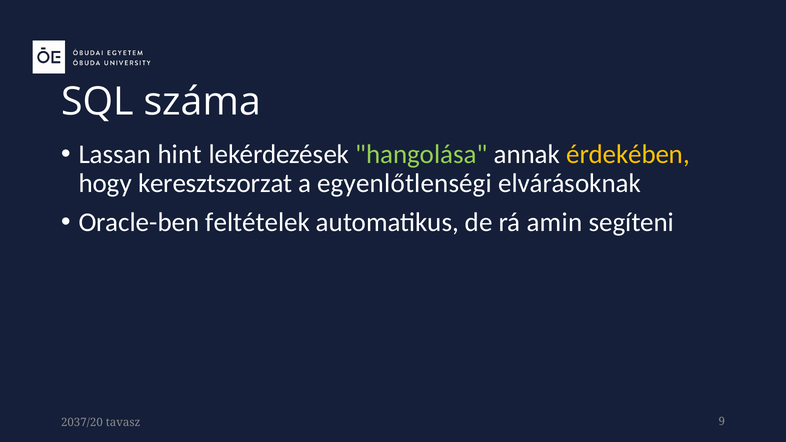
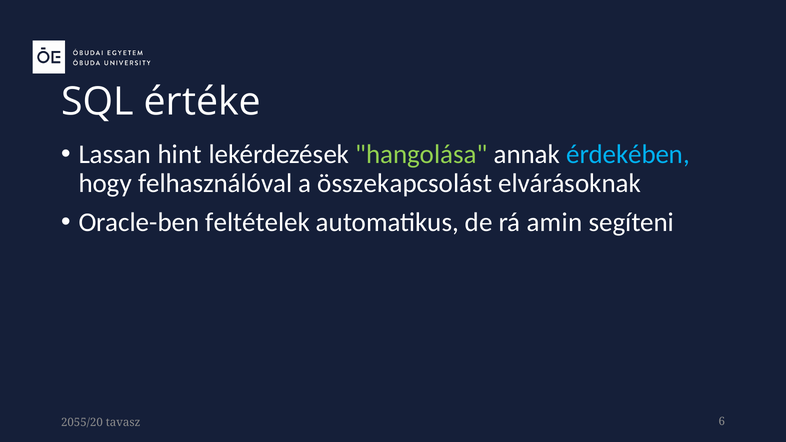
száma: száma -> értéke (202, 102)
érdekében colour: yellow -> light blue (628, 155)
keresztszorzat: keresztszorzat -> felhasználóval (215, 184)
egyenlőtlenségi: egyenlőtlenségi -> összekapcsolást (405, 184)
2037/20: 2037/20 -> 2055/20 (82, 423)
9: 9 -> 6 (722, 422)
